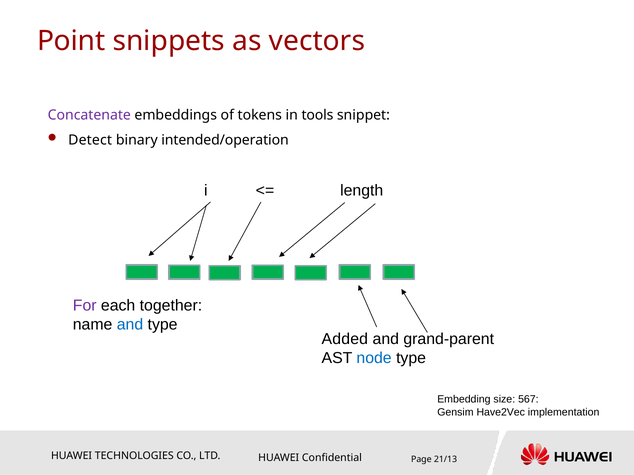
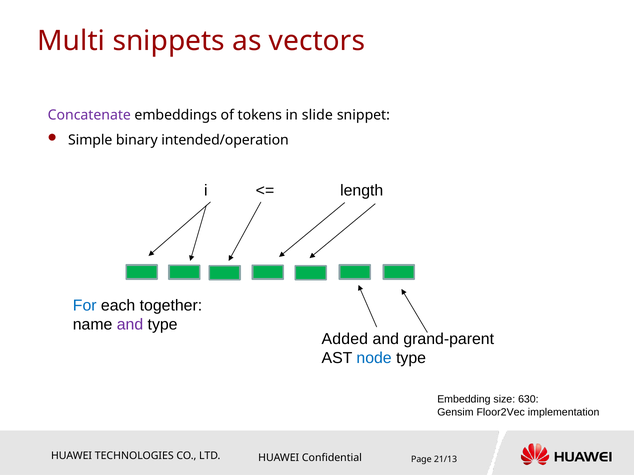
Point: Point -> Multi (71, 41)
tools: tools -> slide (317, 115)
Detect: Detect -> Simple (90, 140)
For colour: purple -> blue (85, 306)
and colour: blue -> purple (130, 325)
567: 567 -> 630 (528, 400)
Have2Vec: Have2Vec -> Floor2Vec (501, 413)
